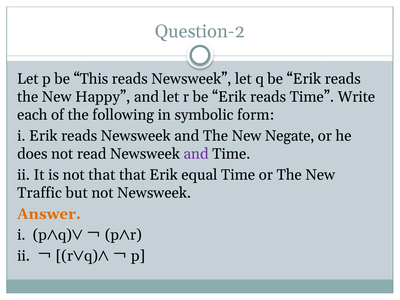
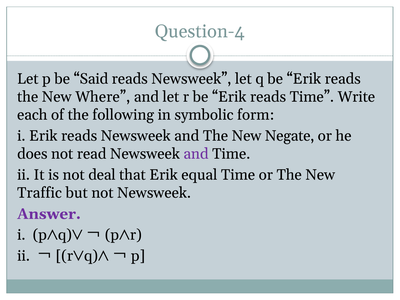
Question-2: Question-2 -> Question-4 (200, 31)
This: This -> Said (91, 79)
Happy: Happy -> Where (103, 97)
not that: that -> deal (102, 175)
Answer colour: orange -> purple (49, 214)
